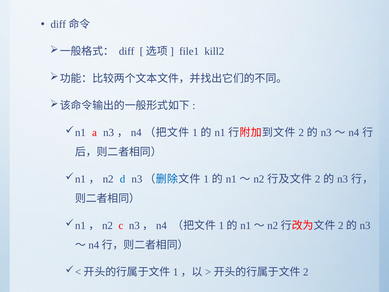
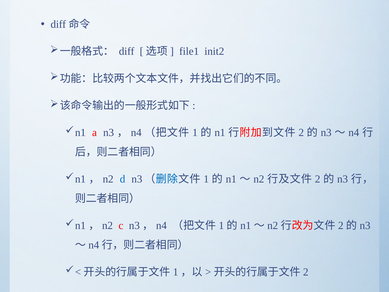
kill2: kill2 -> init2 (214, 51)
